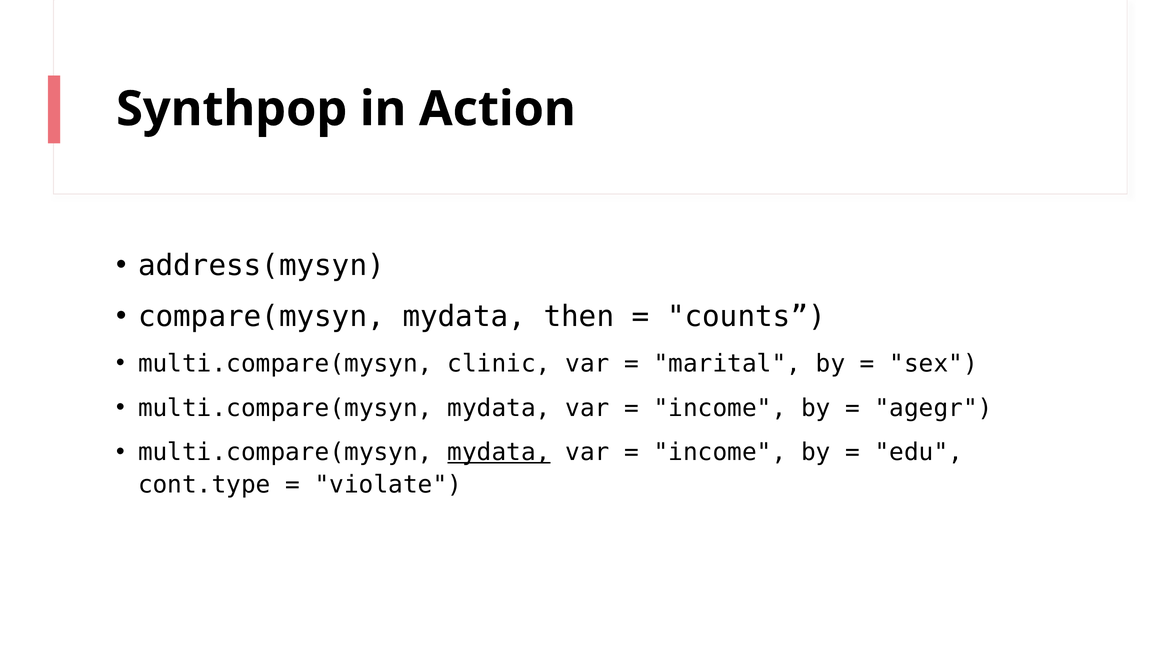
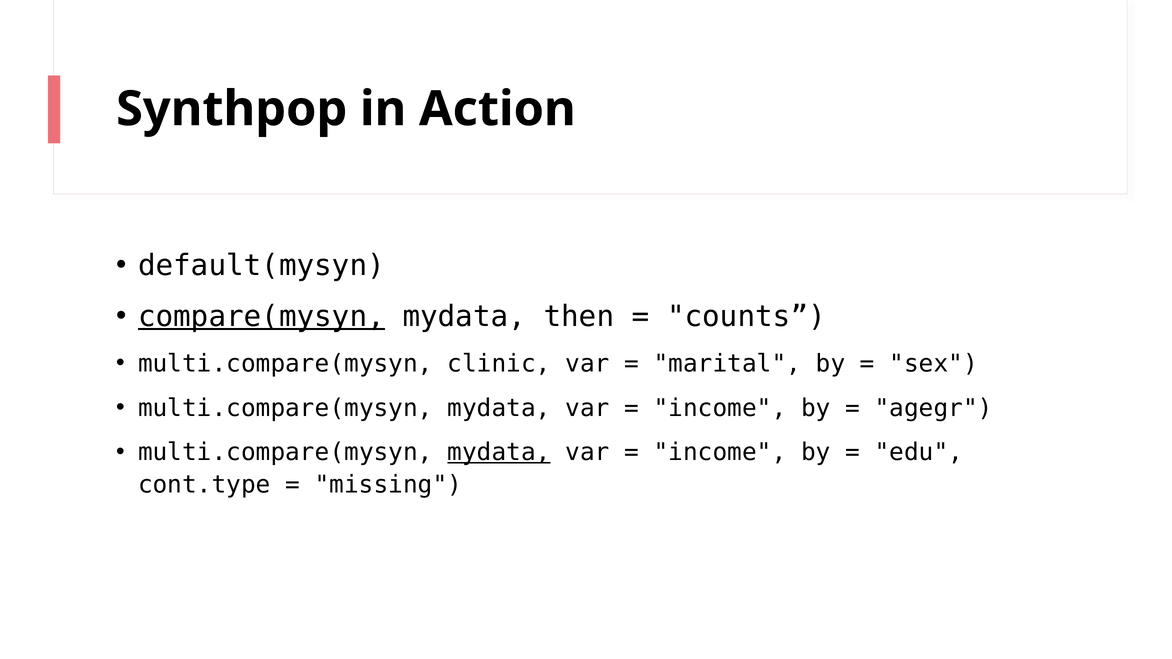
address(mysyn: address(mysyn -> default(mysyn (261, 266)
compare(mysyn underline: none -> present (261, 317)
violate: violate -> missing (388, 485)
